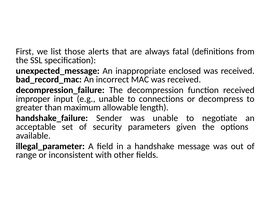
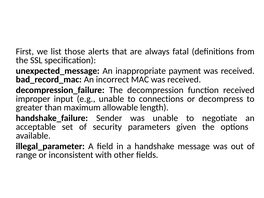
enclosed: enclosed -> payment (185, 71)
